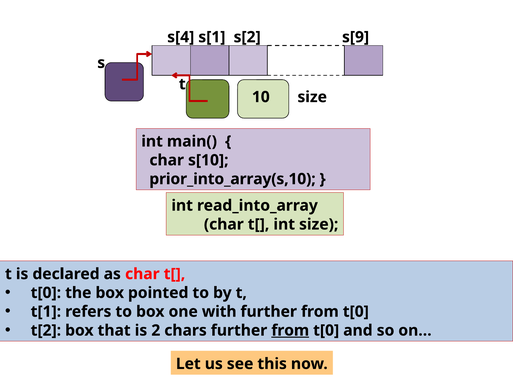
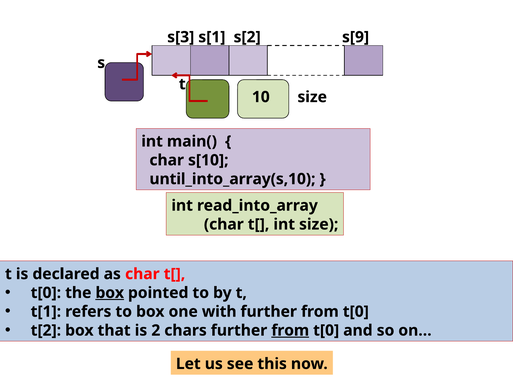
s[4: s[4 -> s[3 (181, 37)
prior_into_array(s,10: prior_into_array(s,10 -> until_into_array(s,10 (232, 179)
box underline: none -> present (110, 293)
